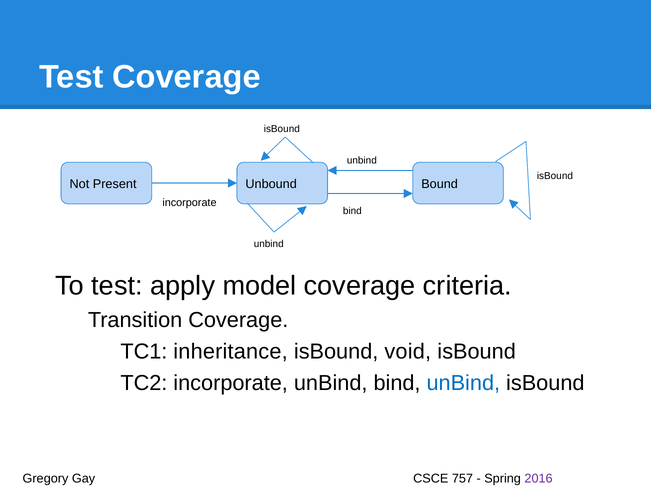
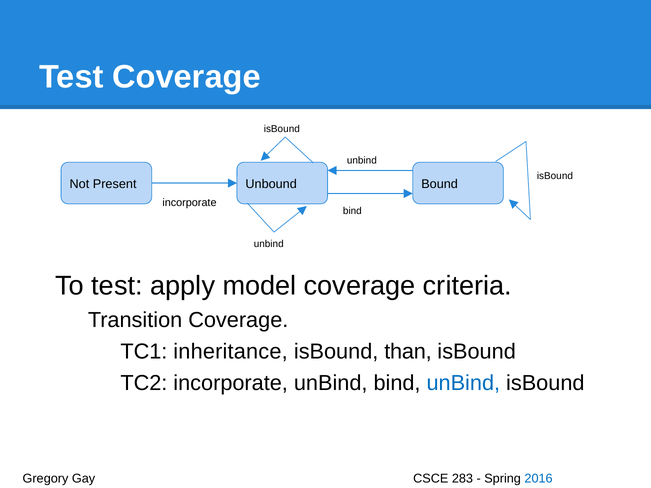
void: void -> than (408, 352)
757: 757 -> 283 (462, 479)
2016 colour: purple -> blue (539, 479)
